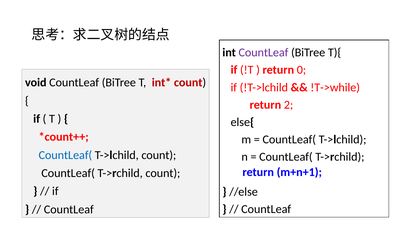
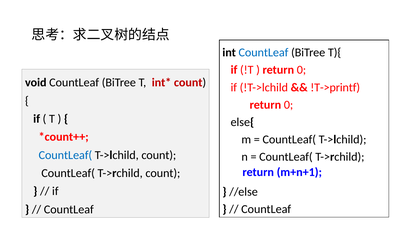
CountLeaf colour: purple -> blue (263, 53)
!T->while: !T->while -> !T->printf (335, 87)
2: 2 -> 0 (289, 105)
